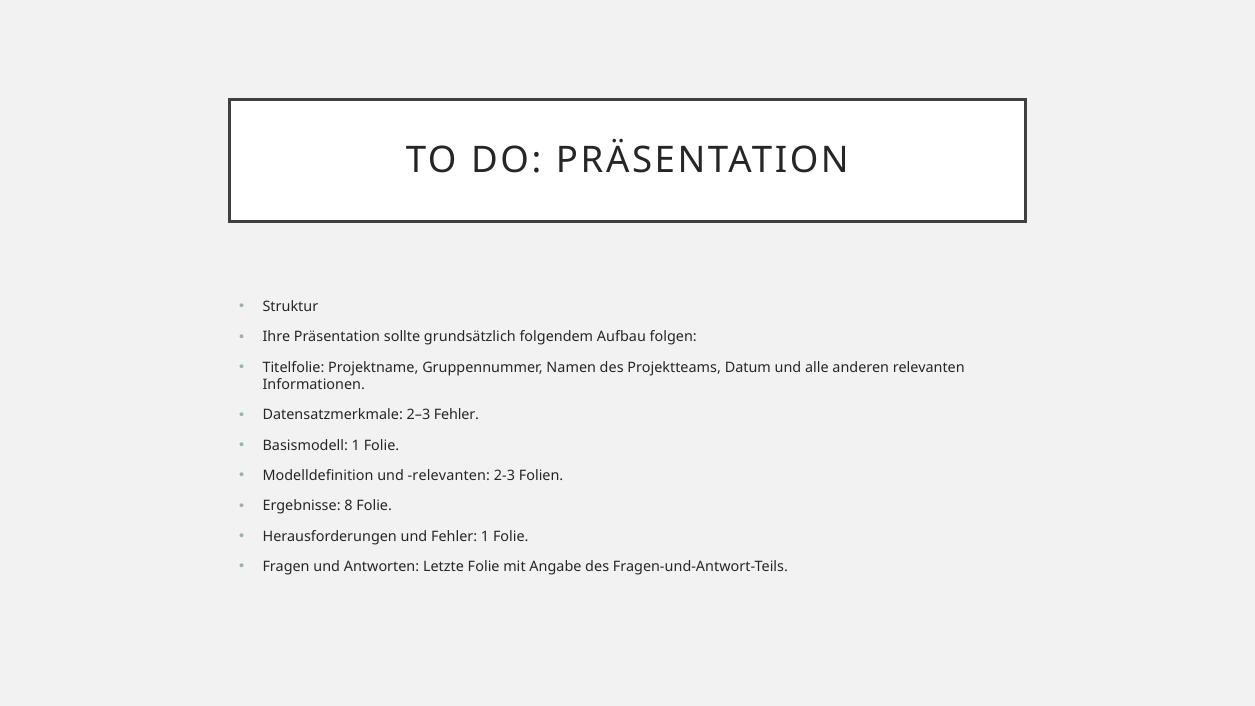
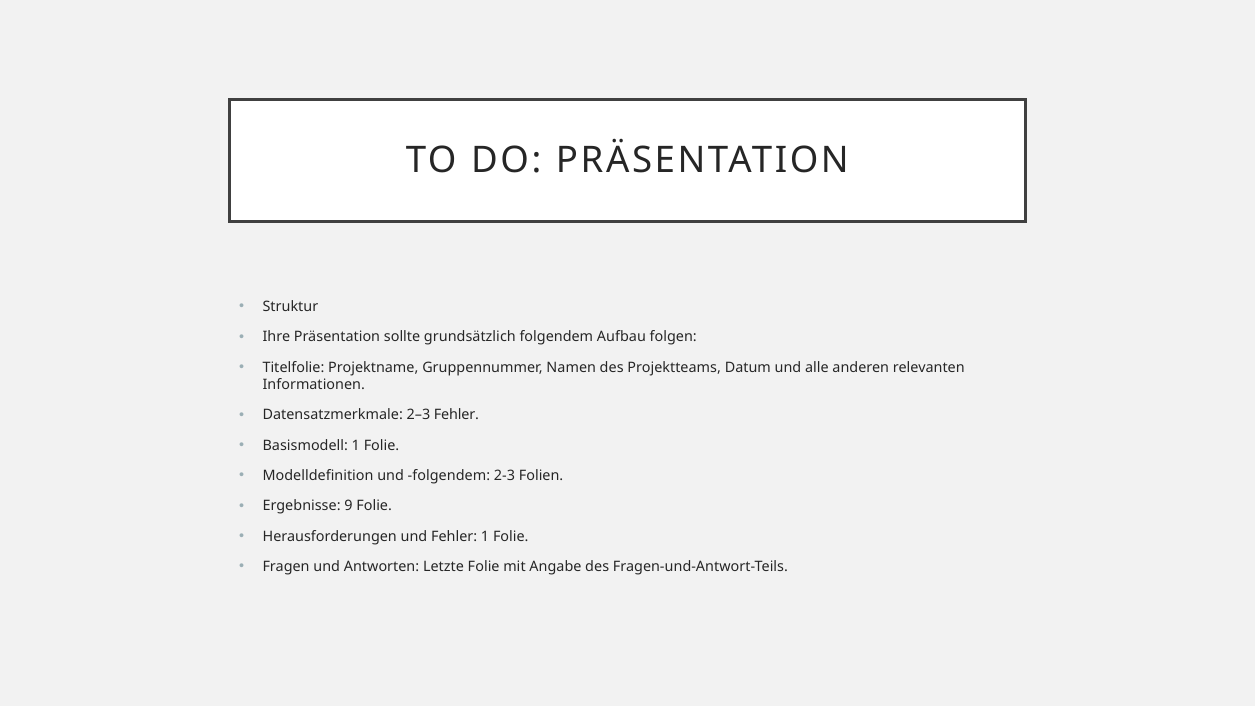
und relevanten: relevanten -> folgendem (449, 476)
8: 8 -> 9 (349, 506)
